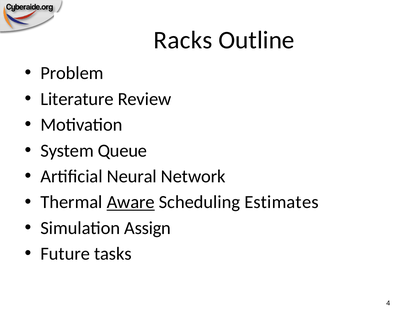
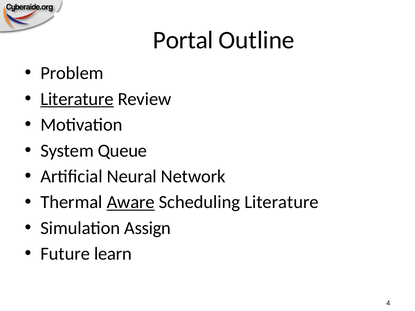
Racks: Racks -> Portal (183, 40)
Literature underline: none -> present (77, 99)
Scheduling Estimates: Estimates -> Literature (282, 202)
tasks: tasks -> learn (113, 254)
